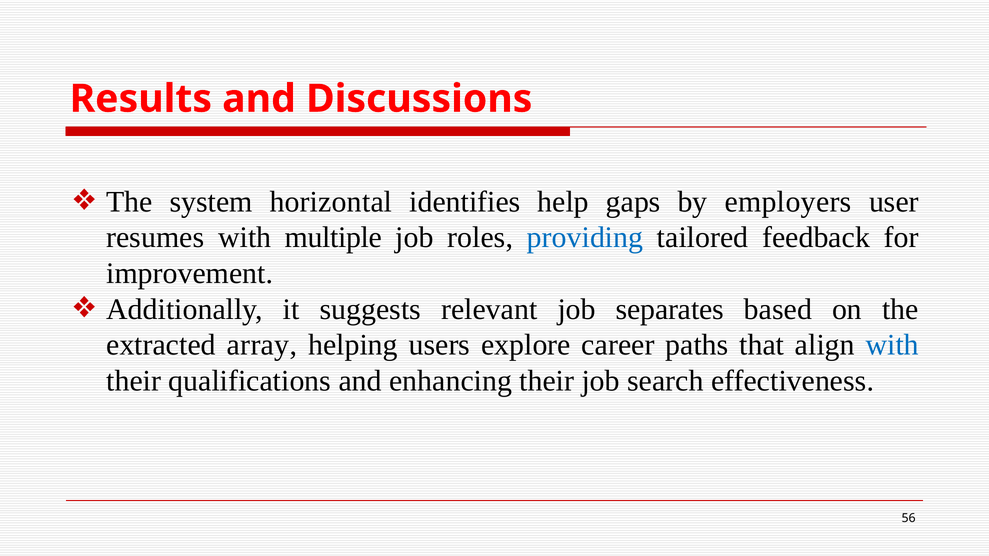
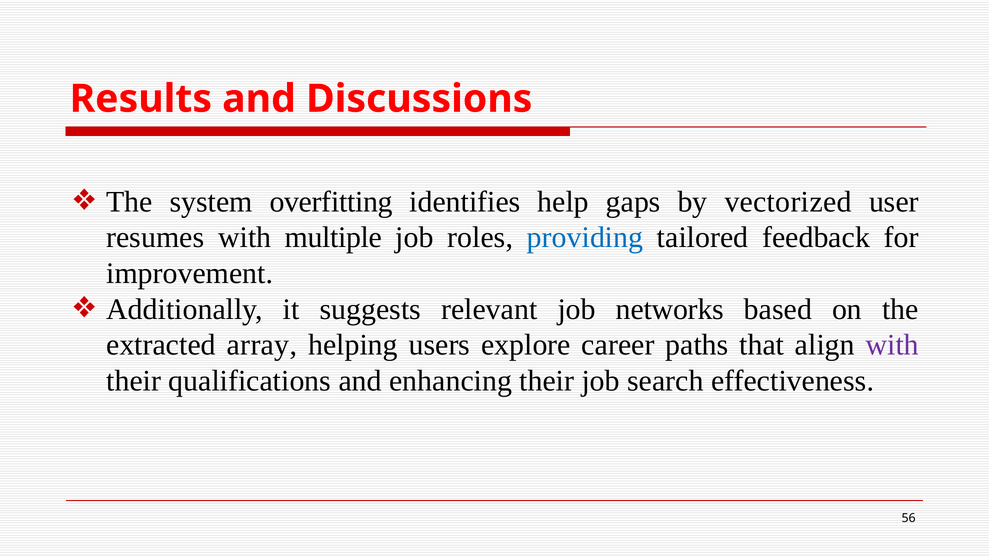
horizontal: horizontal -> overfitting (331, 202)
employers: employers -> vectorized (788, 202)
separates: separates -> networks (670, 309)
with colour: blue -> purple (892, 345)
